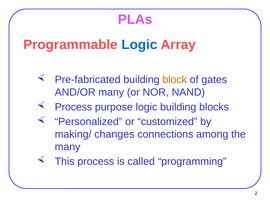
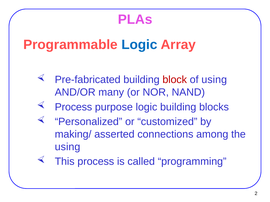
block colour: orange -> red (175, 80)
of gates: gates -> using (214, 80)
changes: changes -> asserted (114, 135)
many: many -> using (68, 147)
